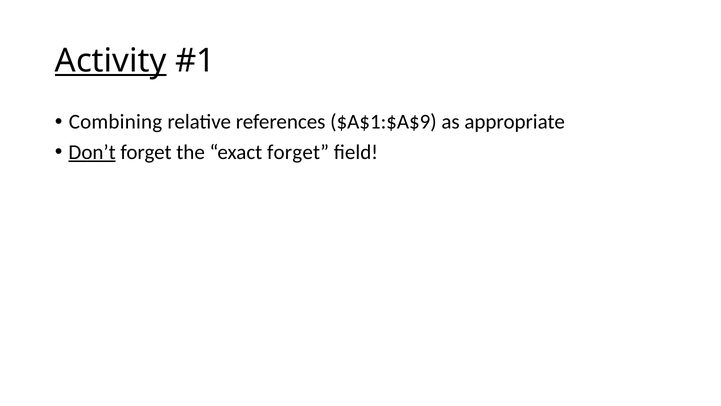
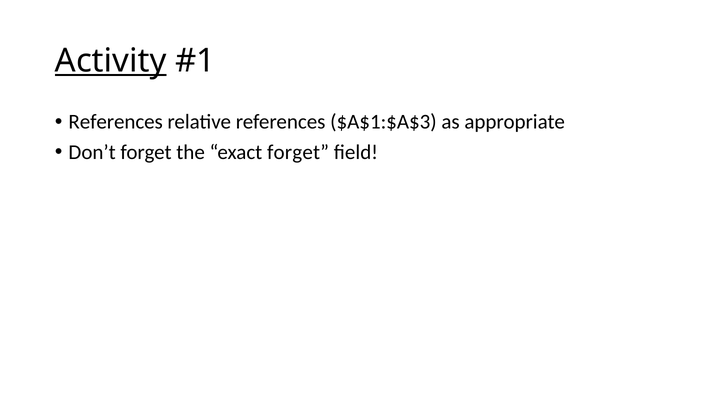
Combining: Combining -> References (116, 122)
$A$1:$A$9: $A$1:$A$9 -> $A$1:$A$3 (383, 122)
Don’t underline: present -> none (92, 152)
